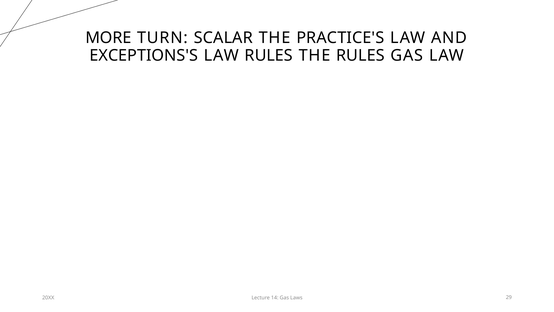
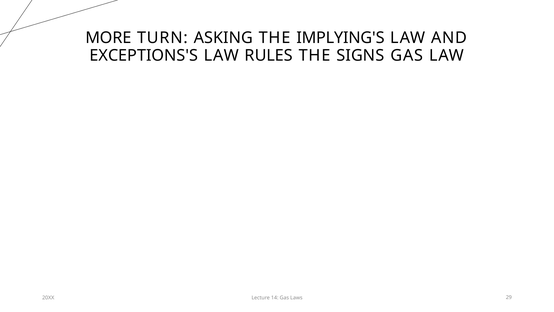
SCALAR: SCALAR -> ASKING (223, 38)
PRACTICE'S: PRACTICE'S -> IMPLYING'S (340, 38)
THE RULES: RULES -> SIGNS (360, 55)
